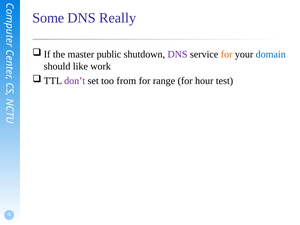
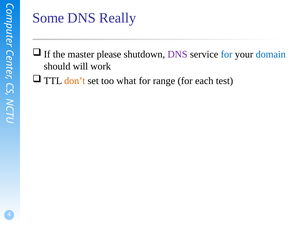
public: public -> please (109, 54)
for colour: orange -> blue (227, 54)
like: like -> will (80, 66)
don’t colour: purple -> orange (75, 81)
from: from -> what (126, 81)
hour: hour -> each (204, 81)
